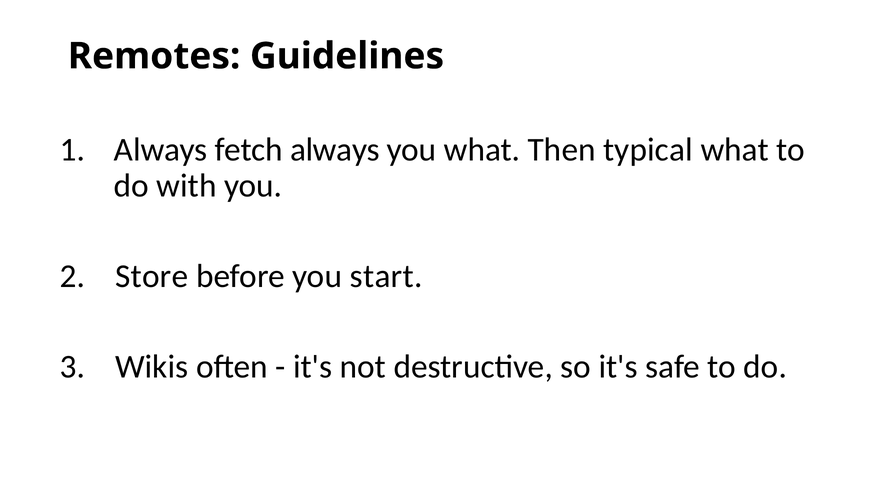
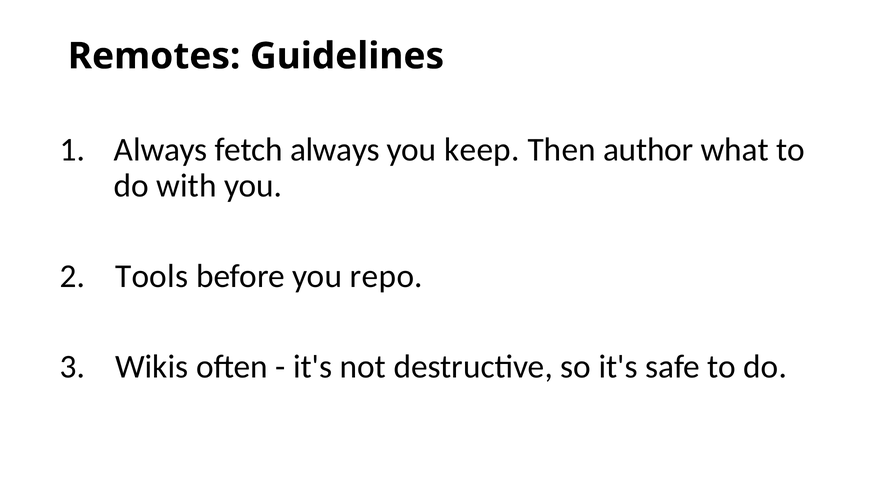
you what: what -> keep (482, 150)
typical: typical -> author (648, 150)
Store: Store -> Tools (152, 276)
start: start -> repo (386, 276)
